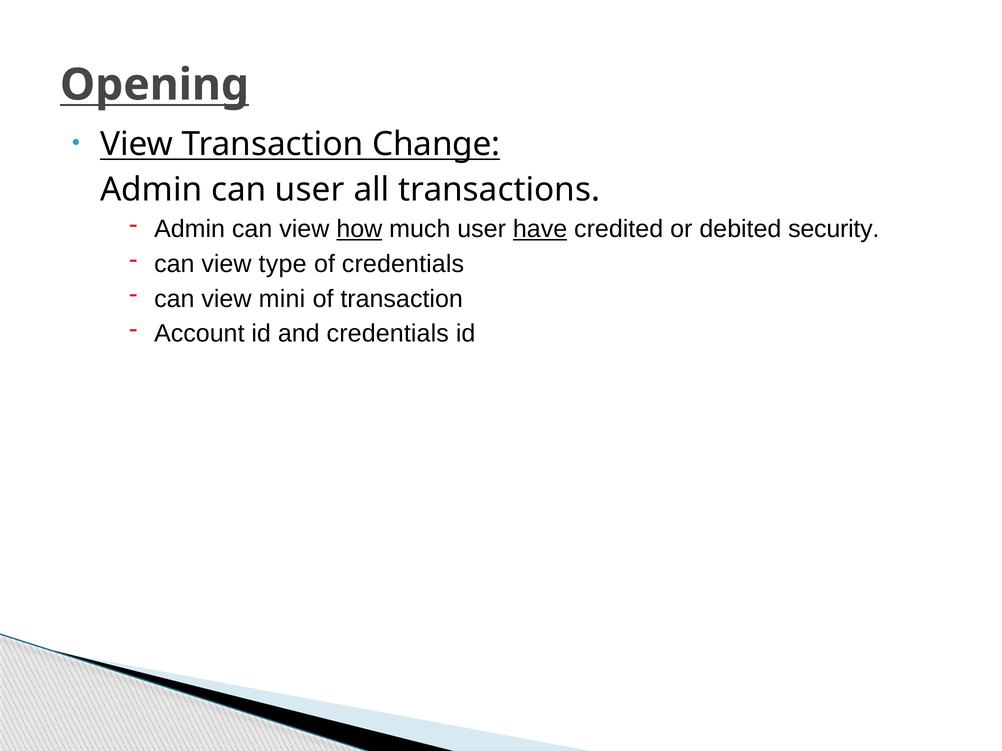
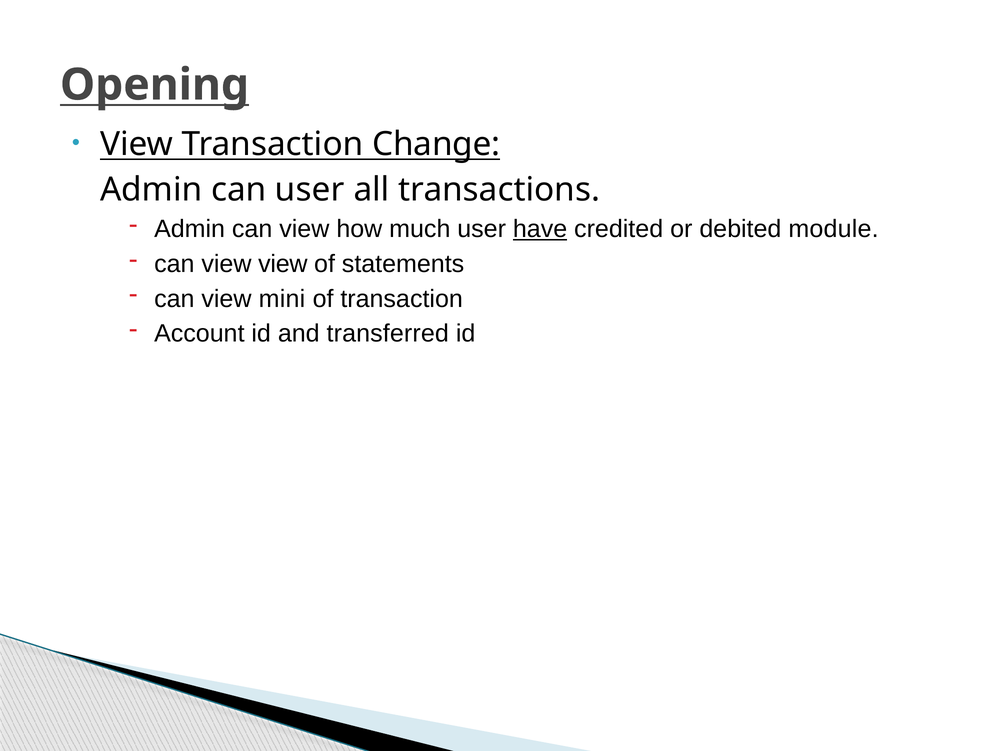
how underline: present -> none (359, 229)
security: security -> module (834, 229)
view type: type -> view (283, 264)
of credentials: credentials -> statements (403, 264)
and credentials: credentials -> transferred (388, 334)
